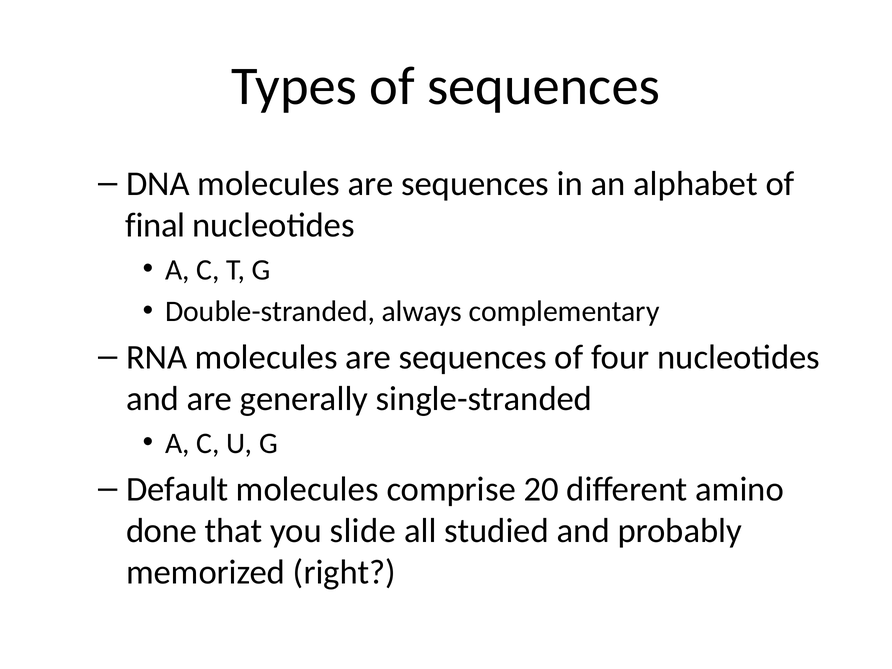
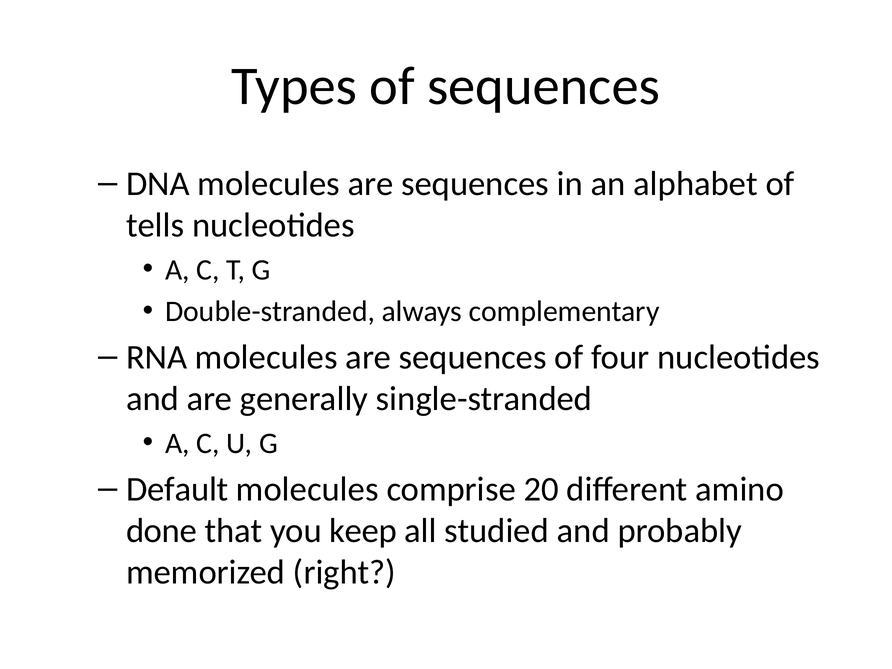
final: final -> tells (155, 225)
slide: slide -> keep (363, 531)
